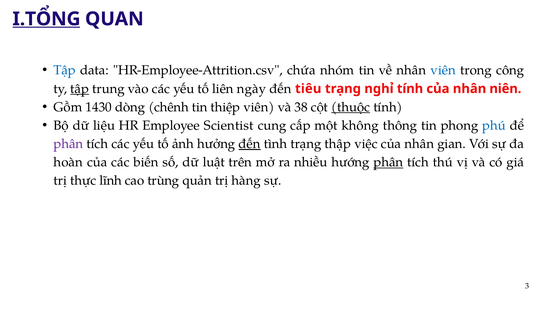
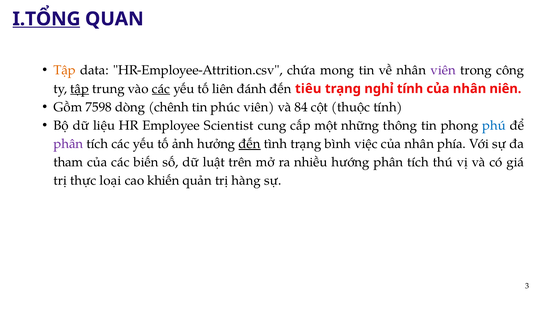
Tập colour: blue -> orange (65, 70)
nhóm: nhóm -> mong (337, 70)
viên colour: blue -> purple (443, 70)
các underline: none -> present (161, 89)
ngày: ngày -> đánh (252, 89)
1430: 1430 -> 7598 (99, 107)
thiệp: thiệp -> phúc (225, 107)
38: 38 -> 84 (301, 107)
thuộc underline: present -> none (351, 107)
không: không -> những (360, 125)
thập: thập -> bình (338, 144)
gian: gian -> phía (452, 144)
hoàn: hoàn -> tham (68, 162)
phân underline: present -> none (388, 162)
lĩnh: lĩnh -> loại (110, 181)
trùng: trùng -> khiến (163, 181)
